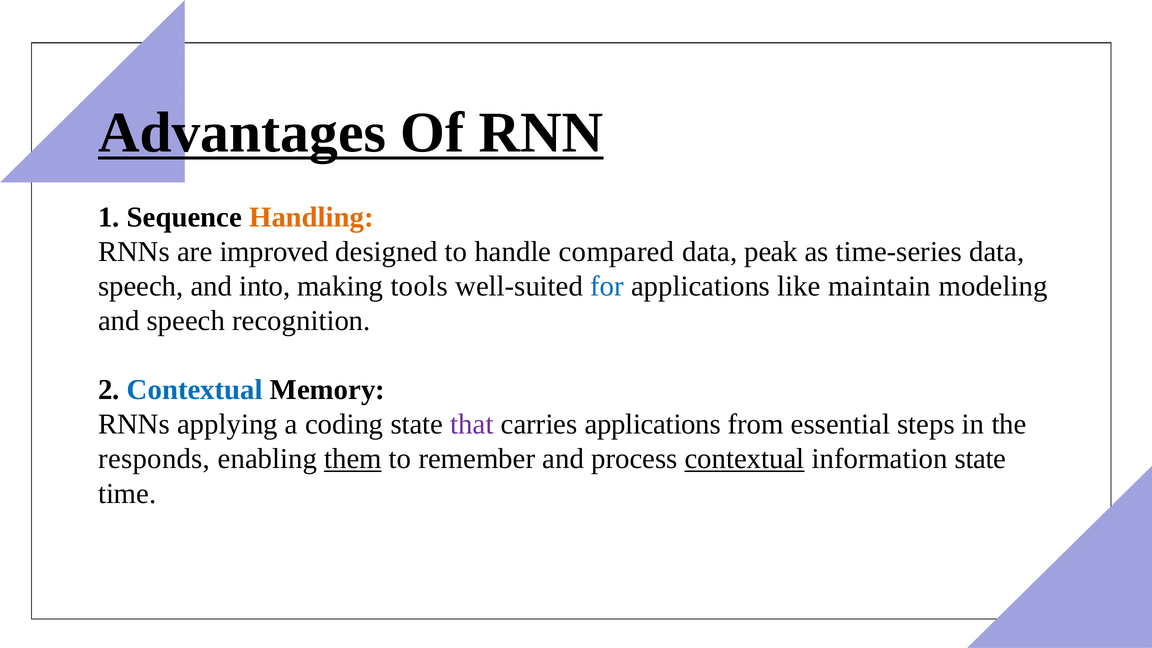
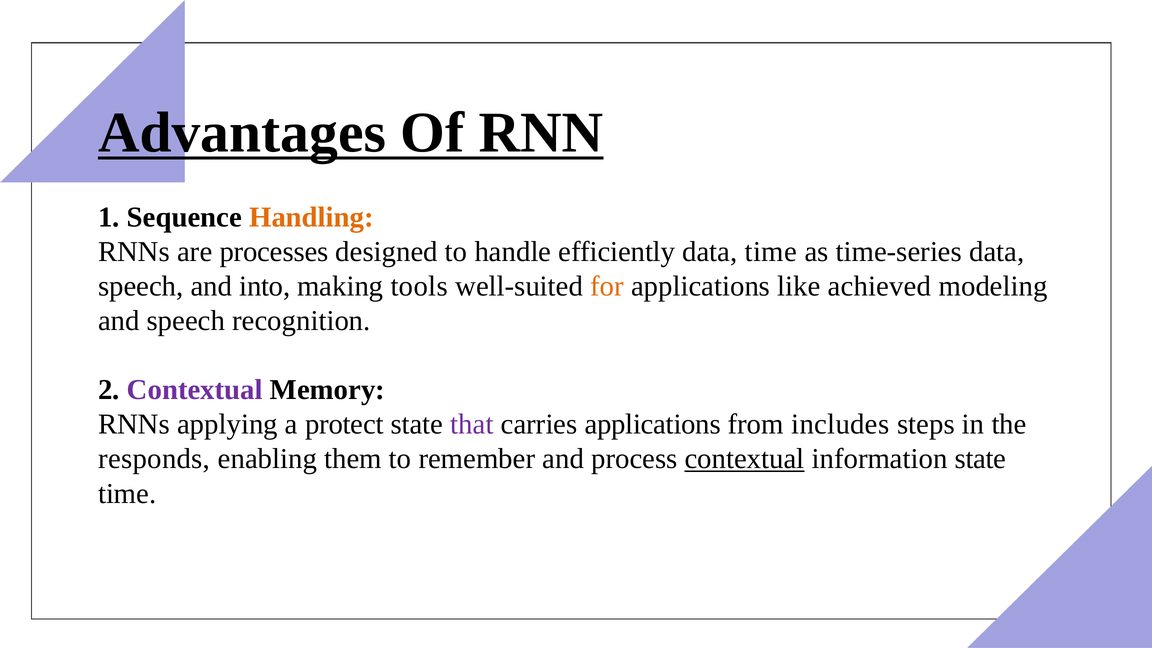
improved: improved -> processes (274, 252)
compared: compared -> efficiently (617, 252)
data peak: peak -> time (771, 252)
for colour: blue -> orange (607, 286)
maintain: maintain -> achieved (880, 286)
Contextual colour: blue -> purple (195, 390)
coding: coding -> protect (344, 424)
essential: essential -> includes (840, 424)
them underline: present -> none (353, 459)
